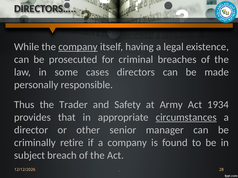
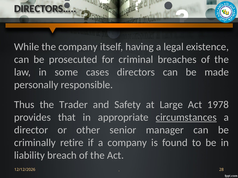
company underline: present -> none (78, 47)
Army: Army -> Large (171, 105)
1934: 1934 -> 1978 (218, 105)
subject: subject -> liability (29, 156)
